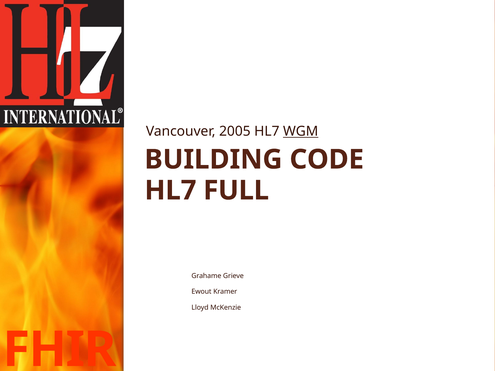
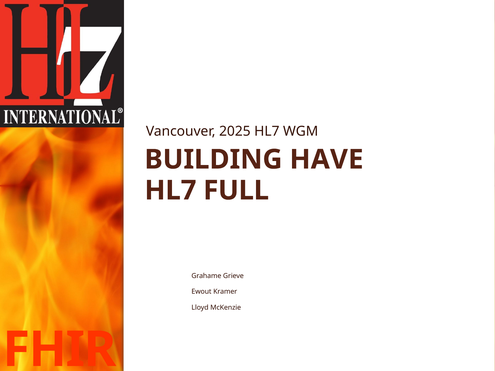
2005: 2005 -> 2025 (235, 132)
WGM underline: present -> none (301, 132)
CODE: CODE -> HAVE (327, 160)
